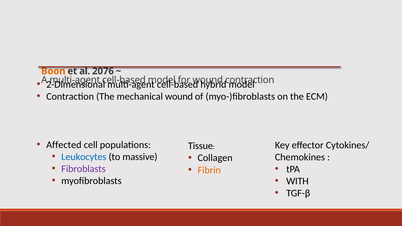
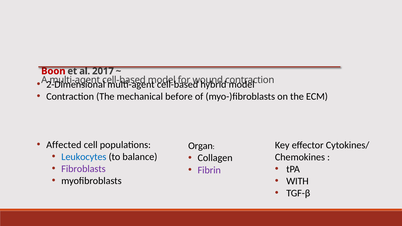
Boon colour: orange -> red (53, 71)
2076: 2076 -> 2017 (103, 71)
mechanical wound: wound -> before (179, 97)
Tissue: Tissue -> Organ (200, 146)
massive: massive -> balance (140, 157)
Fibrin colour: orange -> purple (209, 170)
